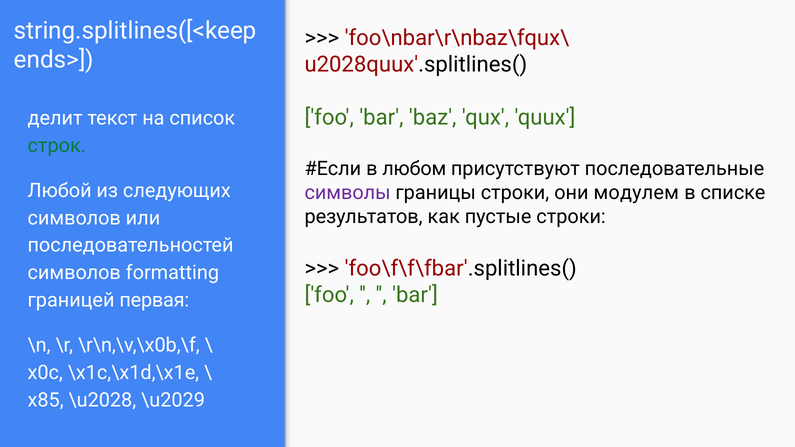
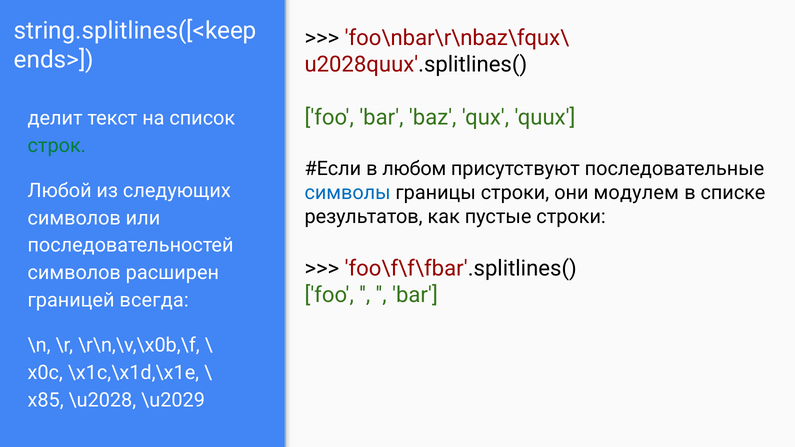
символы colour: purple -> blue (348, 193)
formatting: formatting -> расширен (172, 273)
первая: первая -> всегда (154, 300)
